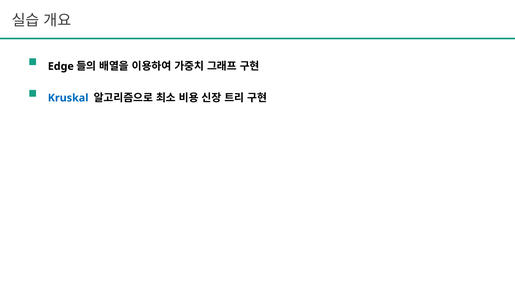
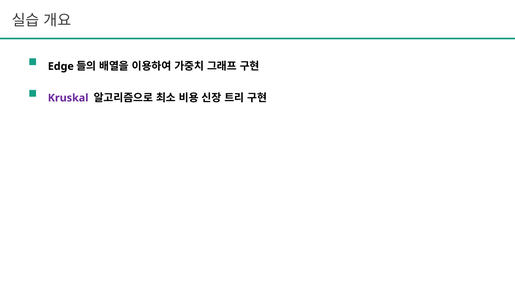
Kruskal colour: blue -> purple (68, 98)
